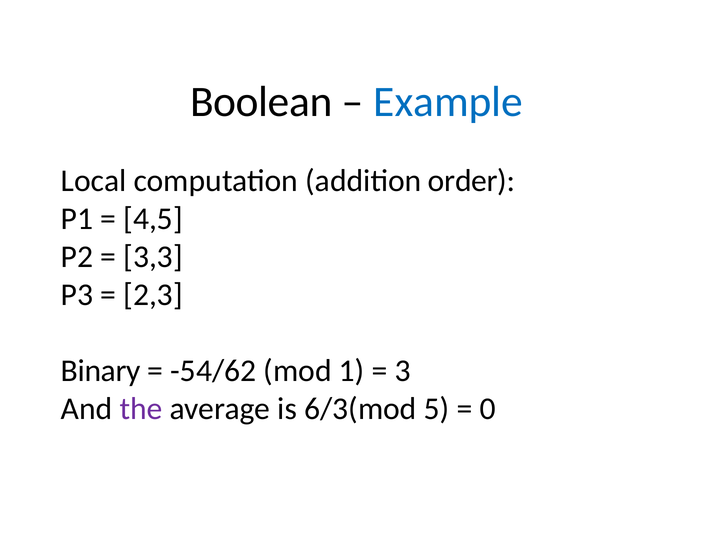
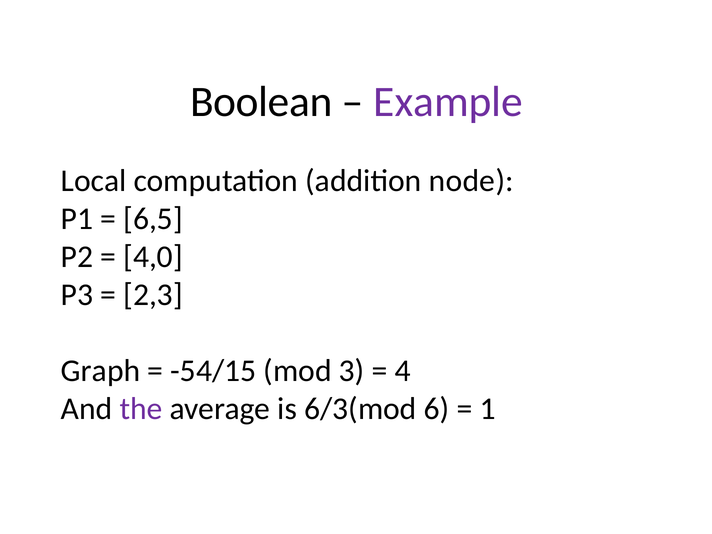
Example colour: blue -> purple (448, 102)
order: order -> node (471, 181)
4,5: 4,5 -> 6,5 (153, 219)
3,3: 3,3 -> 4,0 (153, 257)
Binary: Binary -> Graph (101, 371)
-54/62: -54/62 -> -54/15 (213, 371)
1: 1 -> 3 (352, 371)
3: 3 -> 4 (403, 371)
5: 5 -> 6 (437, 409)
0: 0 -> 1 (488, 409)
